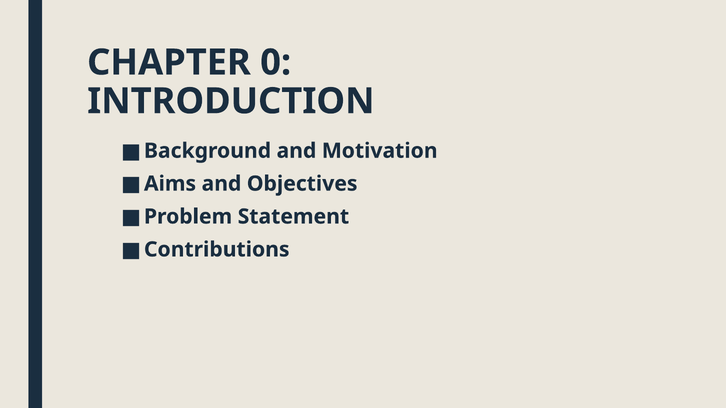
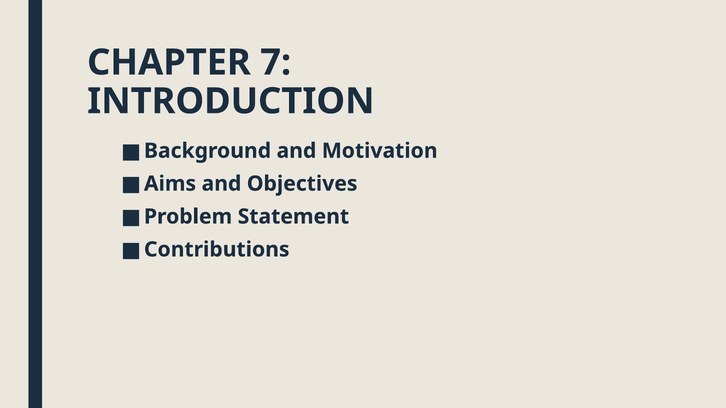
0: 0 -> 7 (276, 63)
